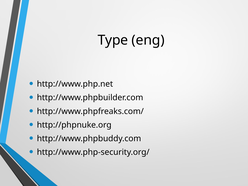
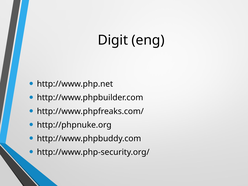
Type: Type -> Digit (113, 40)
